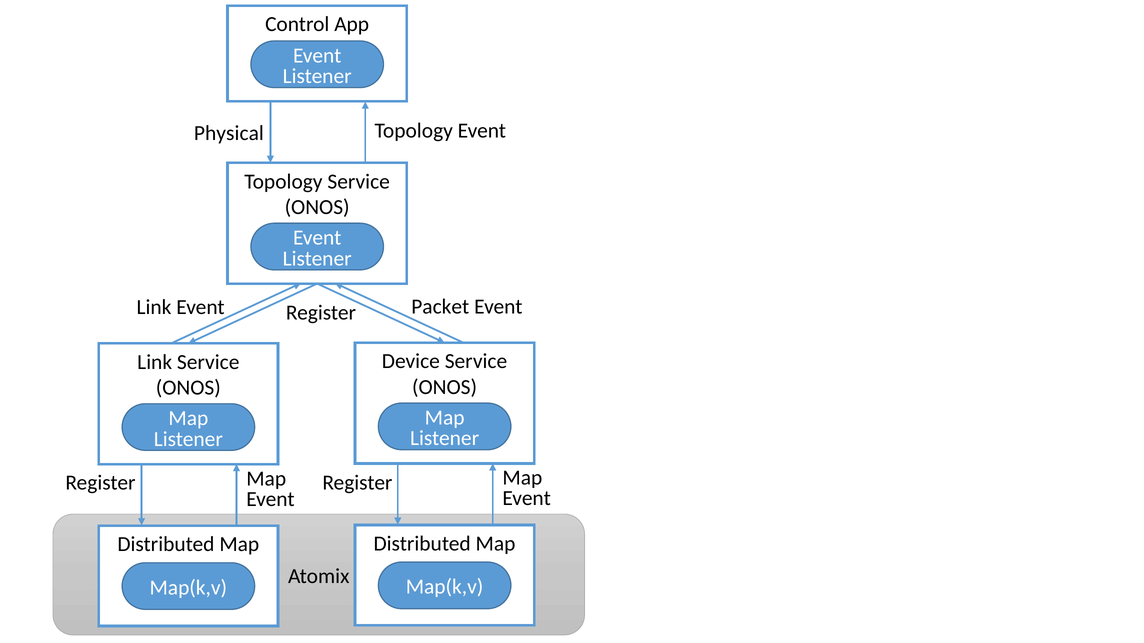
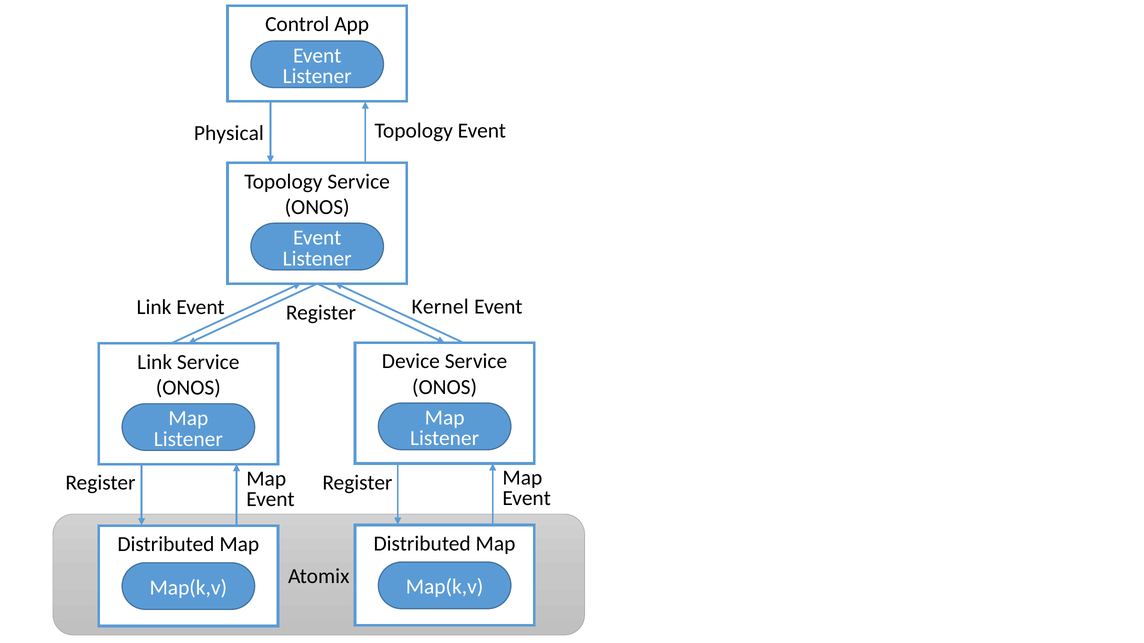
Packet: Packet -> Kernel (440, 307)
